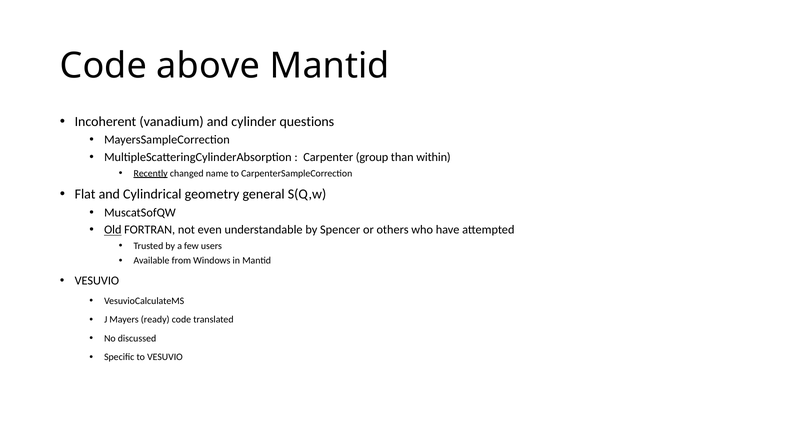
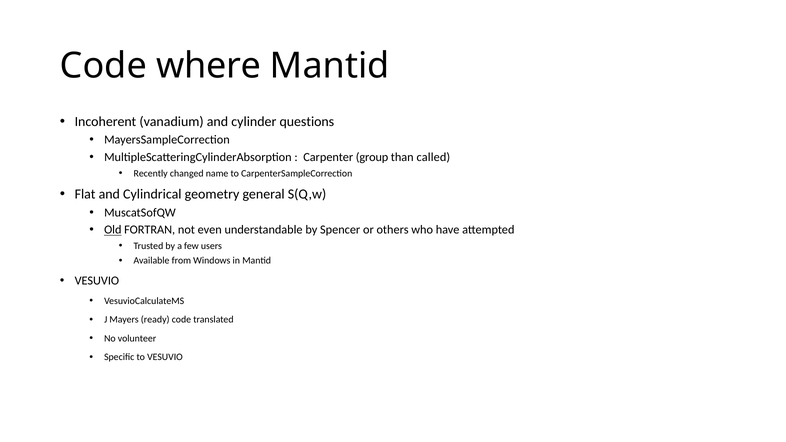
above: above -> where (209, 66)
within: within -> called (433, 157)
Recently underline: present -> none (151, 173)
discussed: discussed -> volunteer (137, 339)
